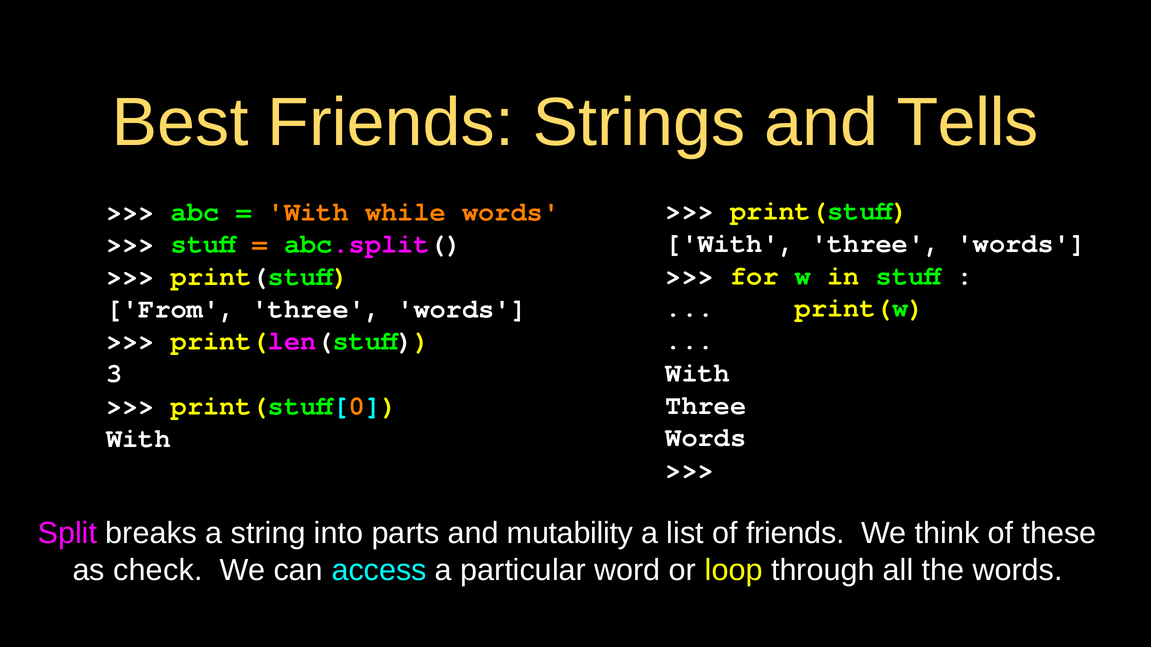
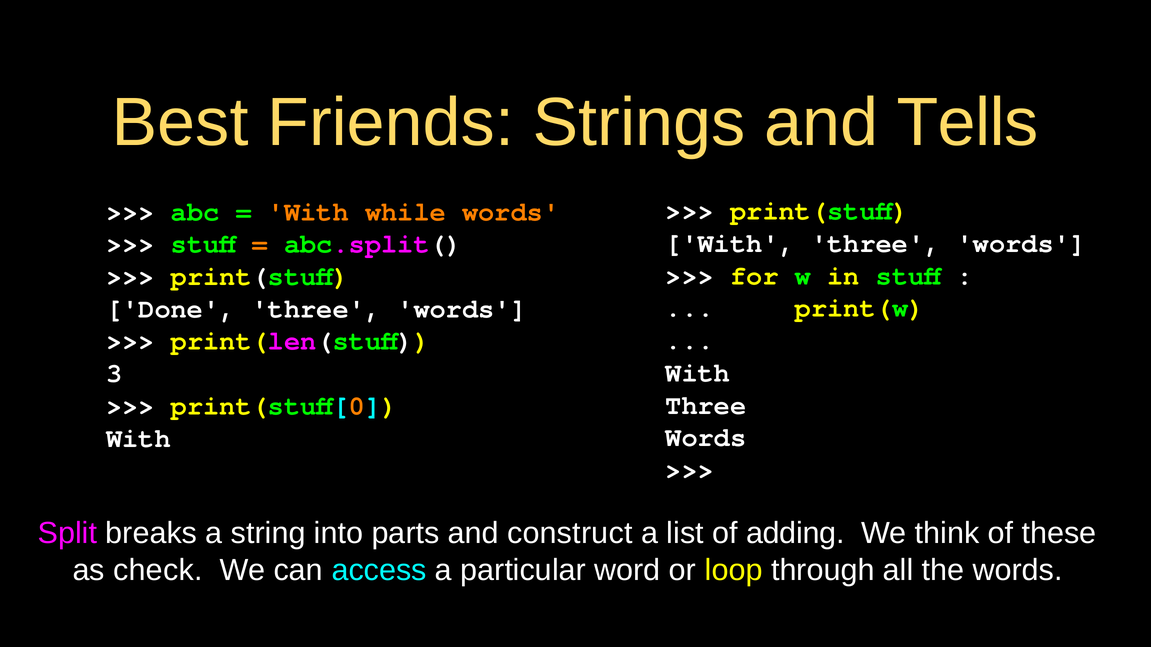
From: From -> Done (171, 309)
mutability: mutability -> construct (570, 534)
of friends: friends -> adding (795, 534)
